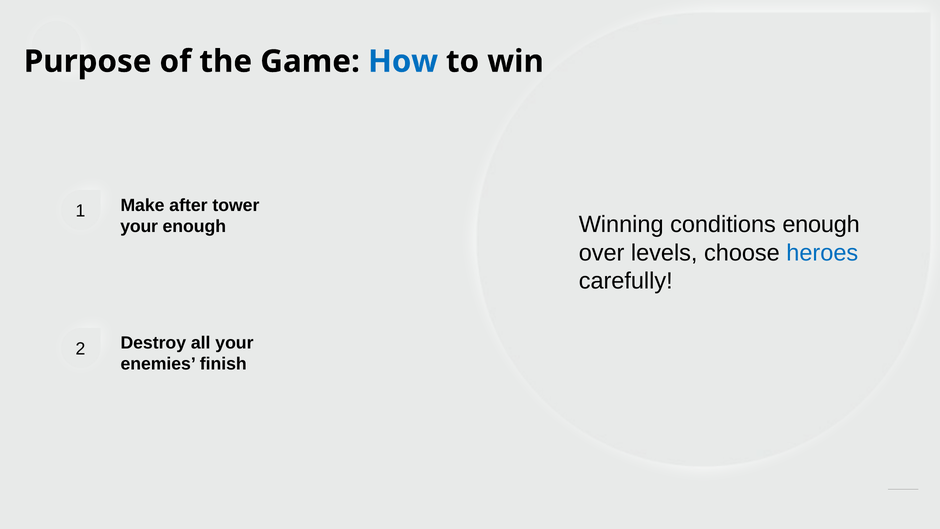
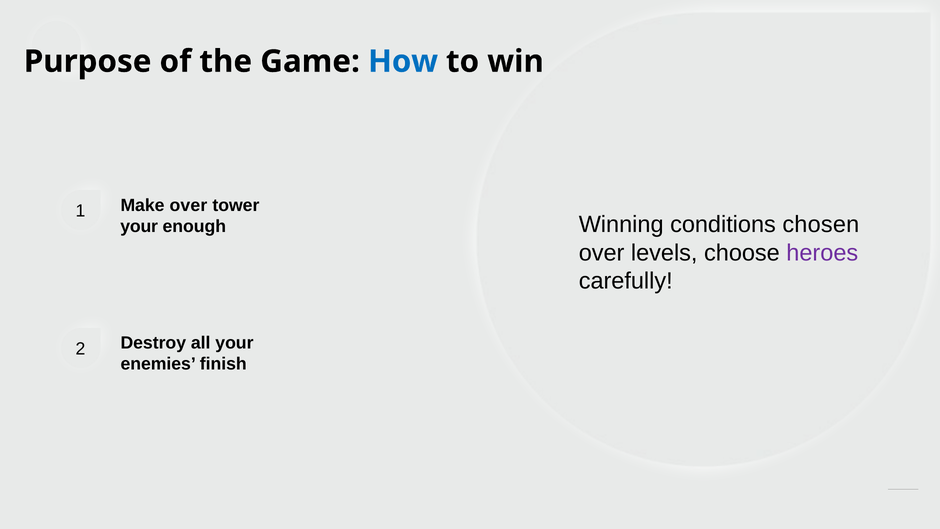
Make after: after -> over (188, 205)
conditions enough: enough -> chosen (821, 225)
heroes colour: blue -> purple (822, 253)
